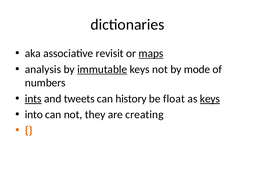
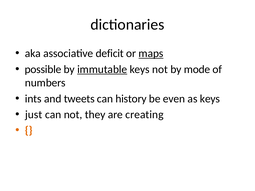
revisit: revisit -> deficit (110, 53)
analysis: analysis -> possible (43, 69)
ints underline: present -> none (33, 99)
float: float -> even (174, 99)
keys underline: present -> none (210, 99)
into: into -> just (34, 115)
